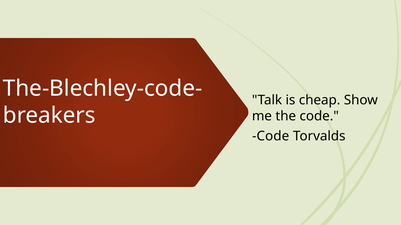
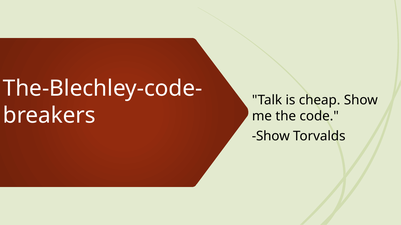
Code: Code -> Show (271, 137)
